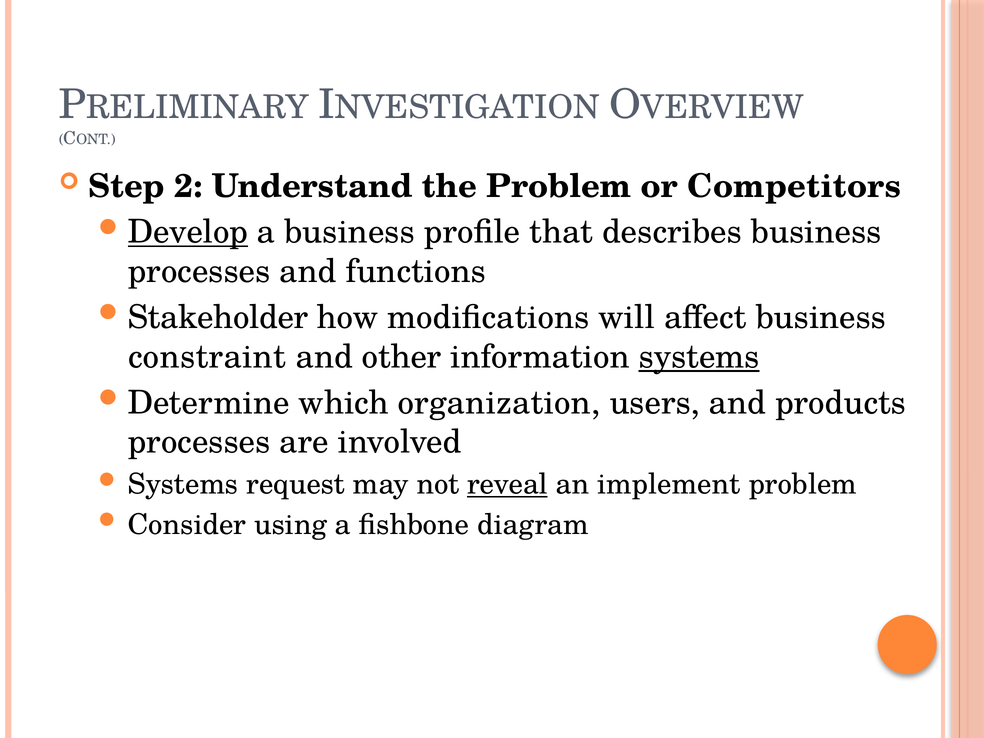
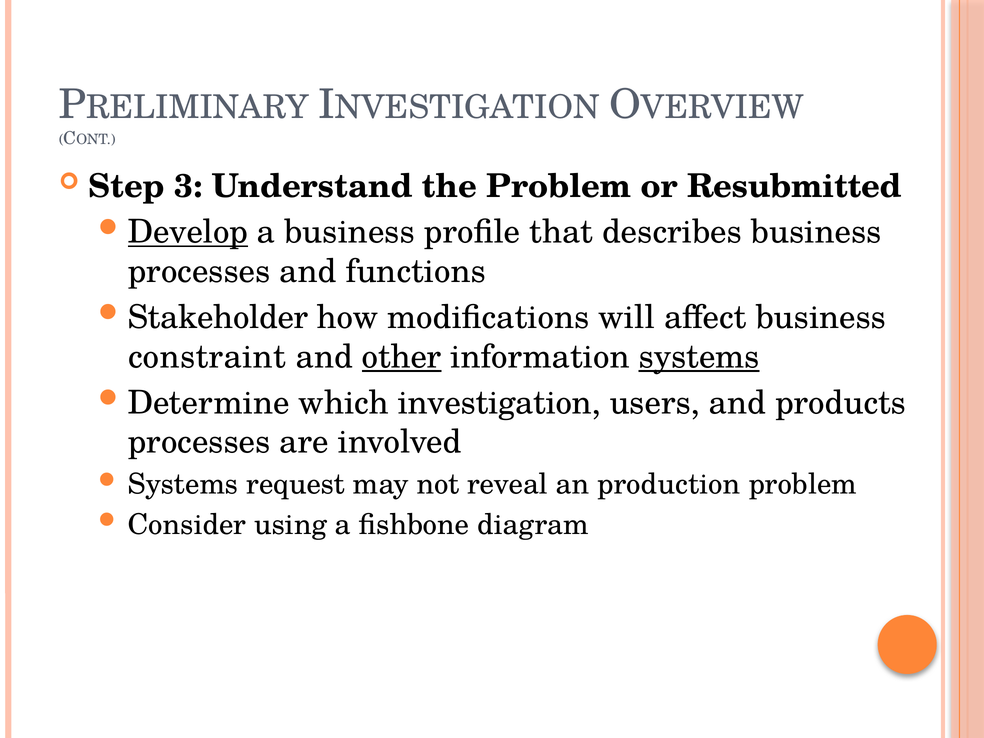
2: 2 -> 3 (188, 186)
Competitors: Competitors -> Resubmitted (794, 186)
other underline: none -> present (402, 357)
organization: organization -> investigation (499, 403)
reveal underline: present -> none (507, 484)
implement: implement -> production (669, 484)
